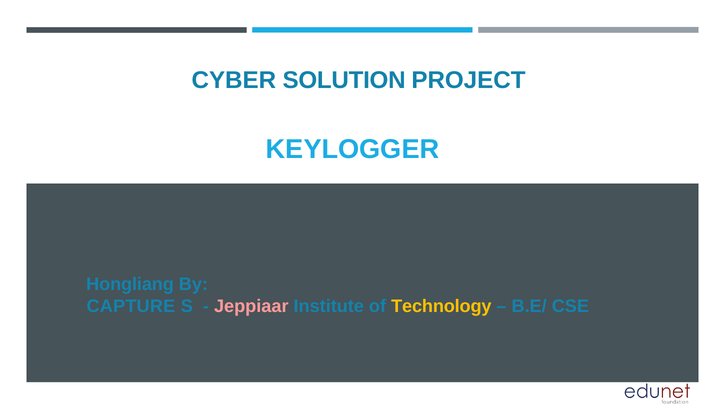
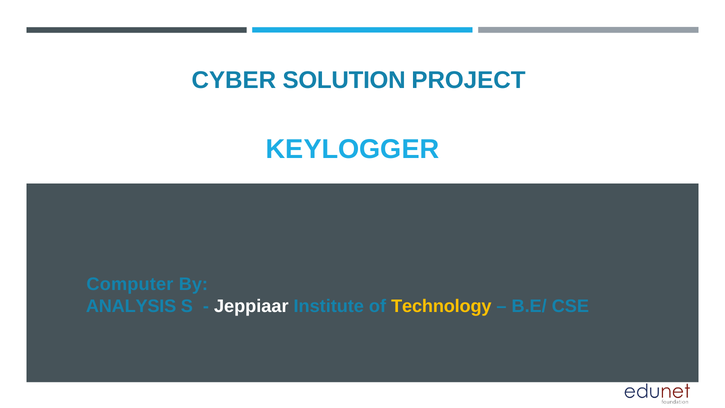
Hongliang: Hongliang -> Computer (130, 284)
CAPTURE: CAPTURE -> ANALYSIS (131, 306)
Jeppiaar colour: pink -> white (251, 306)
